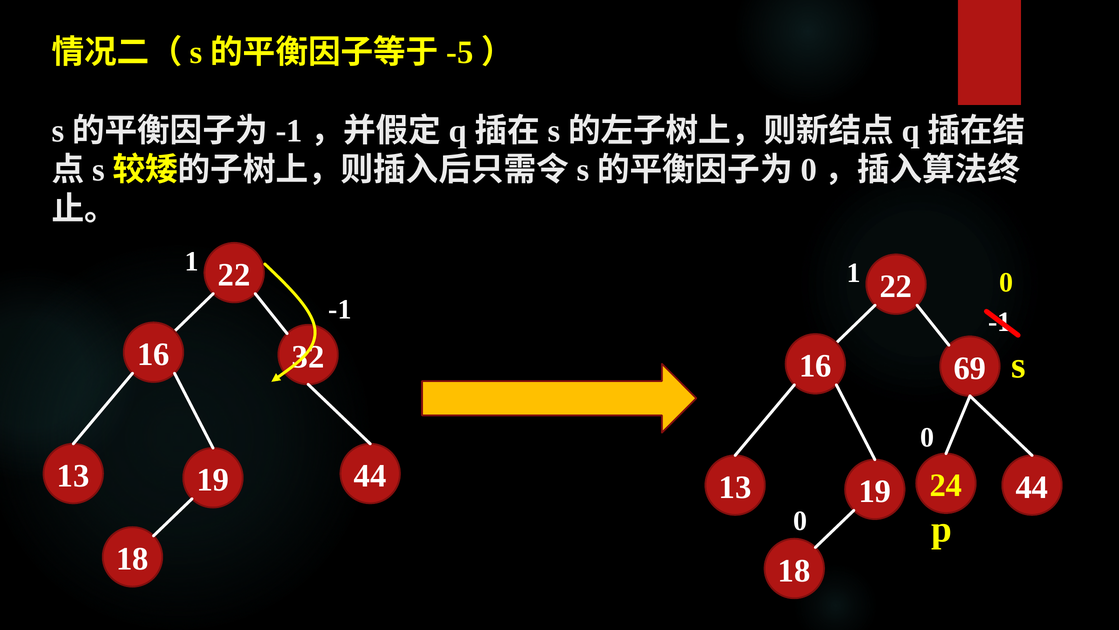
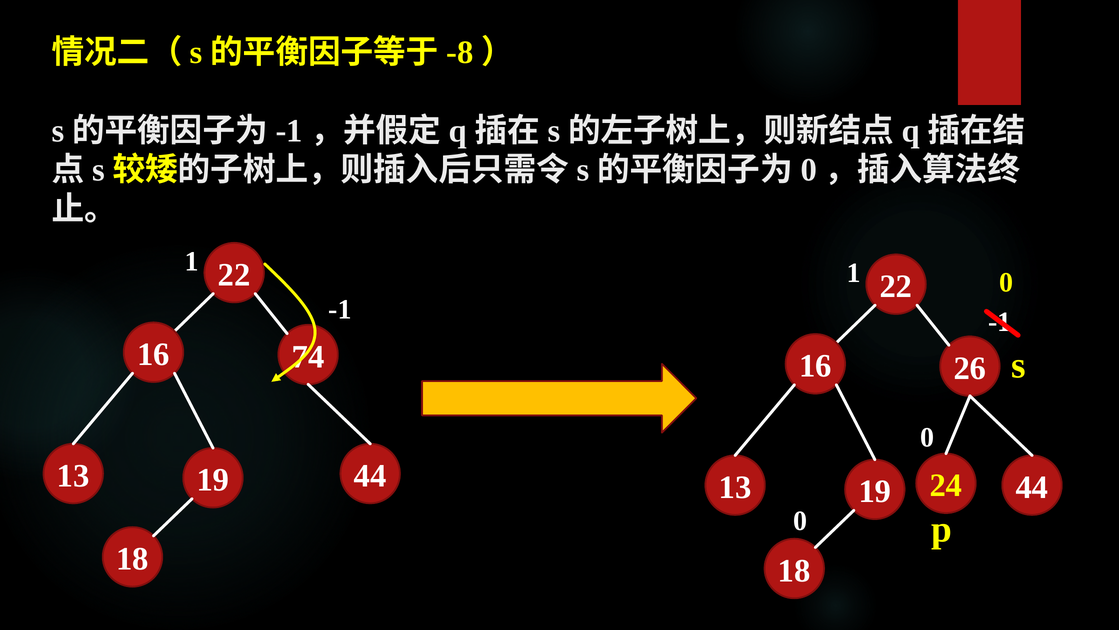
-5: -5 -> -8 (460, 52)
32: 32 -> 74 (308, 357)
69: 69 -> 26 (970, 368)
